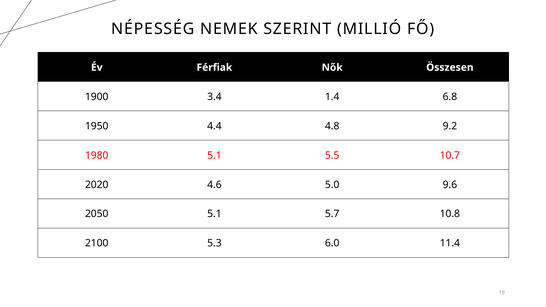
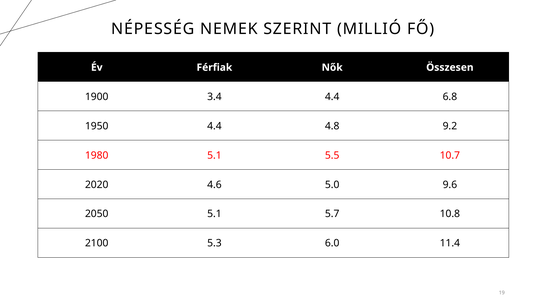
3.4 1.4: 1.4 -> 4.4 (332, 97)
